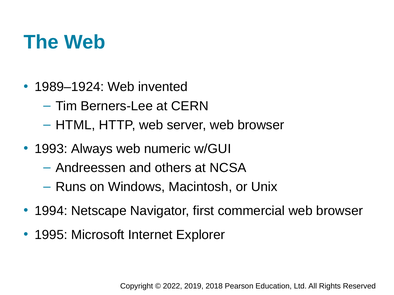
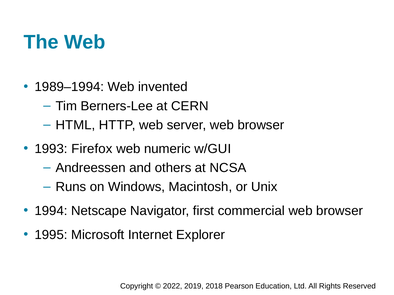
1989–1924: 1989–1924 -> 1989–1994 (69, 87)
Always: Always -> Firefox (92, 149)
